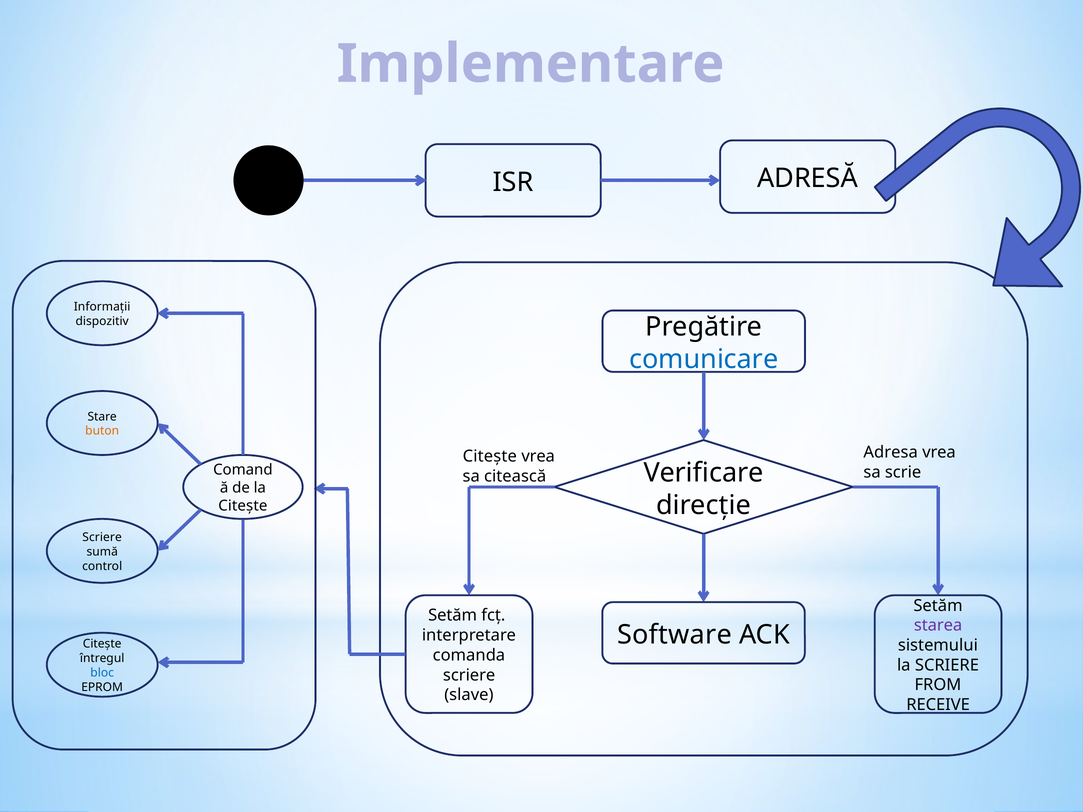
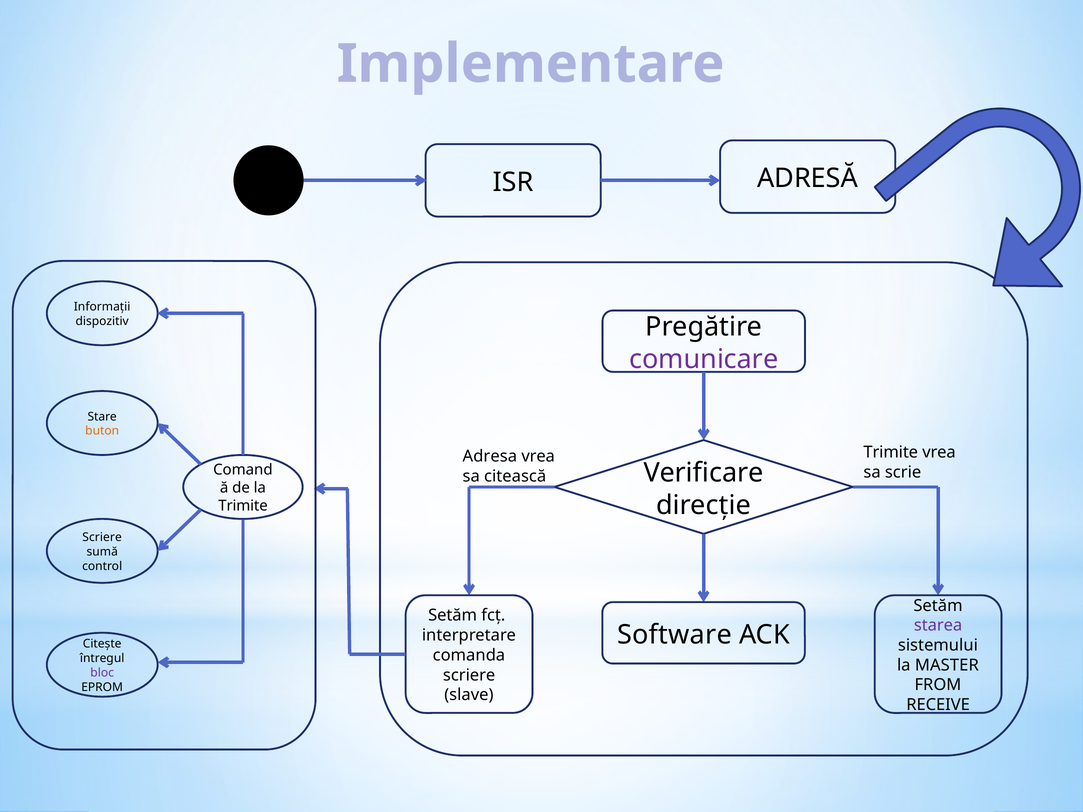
comunicare colour: blue -> purple (704, 359)
Adresa: Adresa -> Trimite (891, 452)
Citește: Citește -> Adresa (490, 457)
Citește: Citește -> Trimite (243, 506)
la SCRIERE: SCRIERE -> MASTER (947, 665)
bloc colour: blue -> purple (102, 673)
